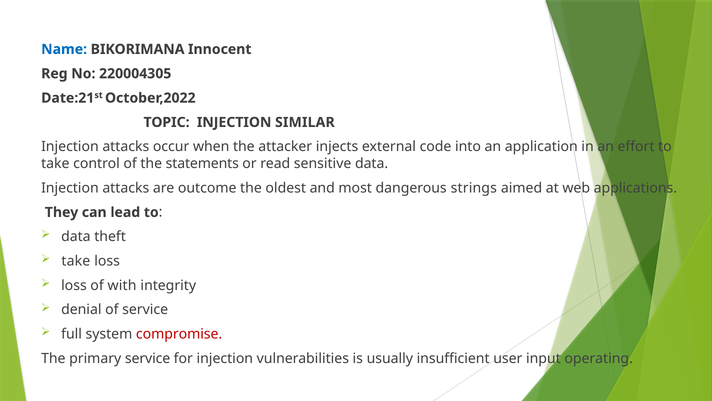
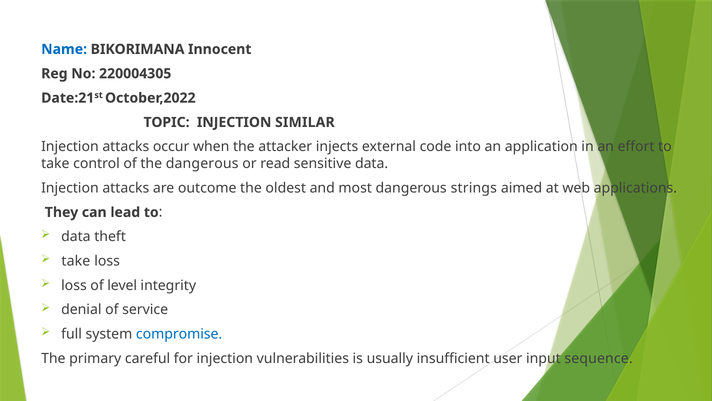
the statements: statements -> dangerous (202, 163)
with: with -> level (122, 285)
compromise colour: red -> blue (179, 334)
primary service: service -> careful (148, 358)
operating: operating -> sequence (599, 358)
